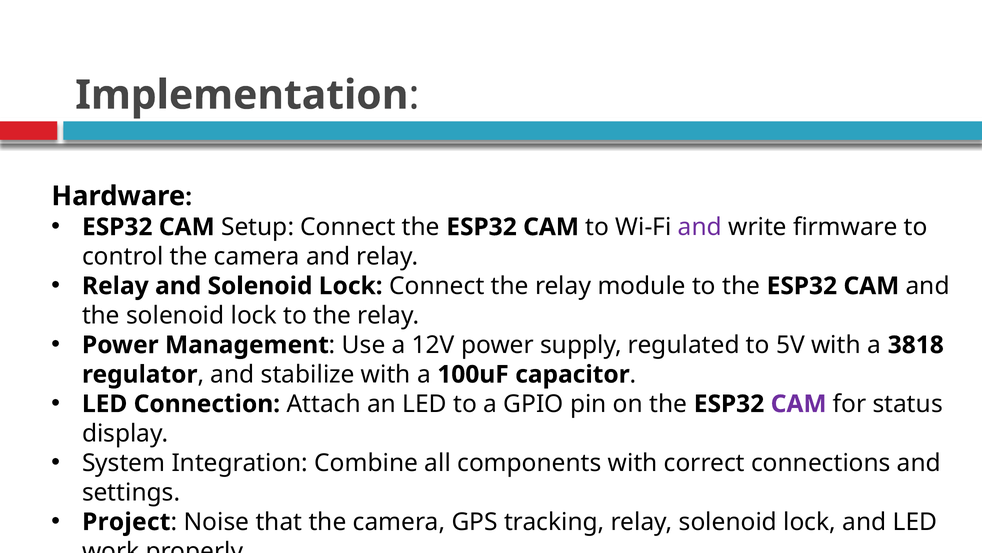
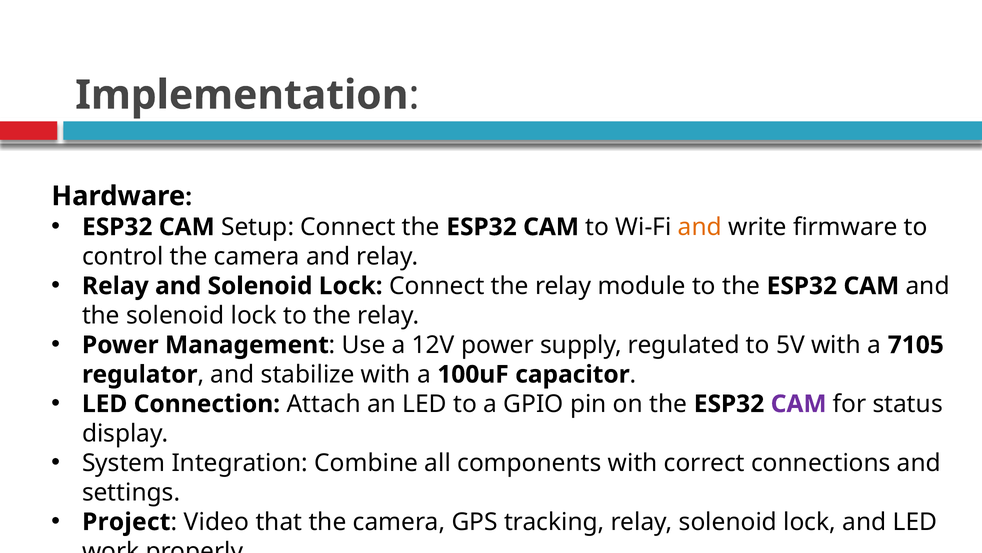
and colour: purple -> orange (700, 227)
3818: 3818 -> 7105 (916, 345)
Noise: Noise -> Video (216, 521)
